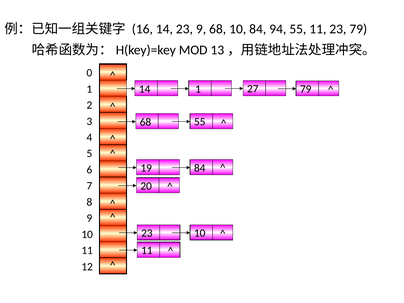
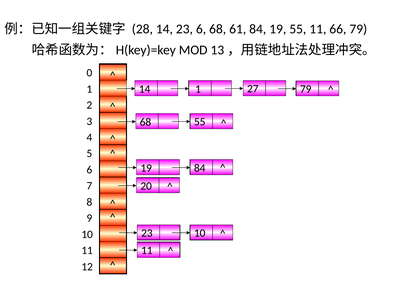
16: 16 -> 28 (142, 29)
23 9: 9 -> 6 (201, 29)
68 10: 10 -> 61 (238, 29)
84 94: 94 -> 19 (278, 29)
11 23: 23 -> 66 (338, 29)
